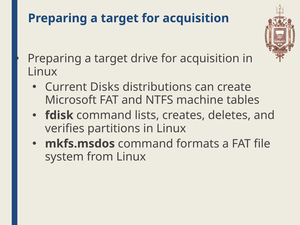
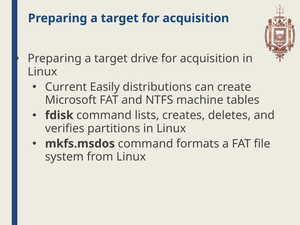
Disks: Disks -> Easily (105, 87)
